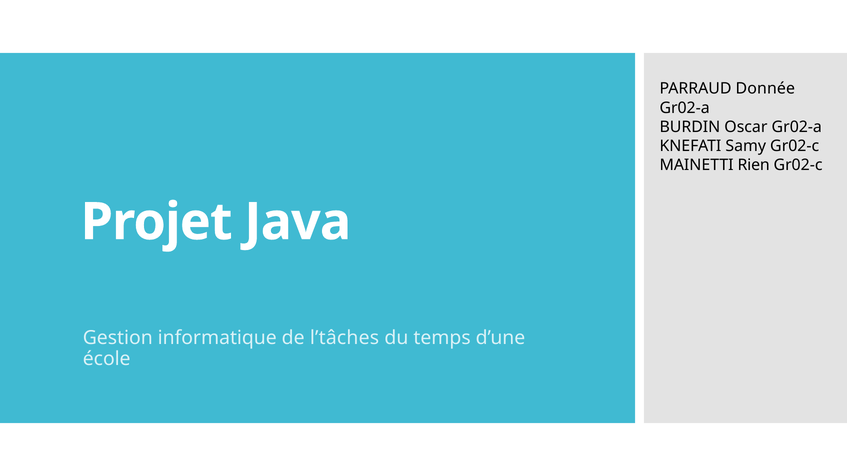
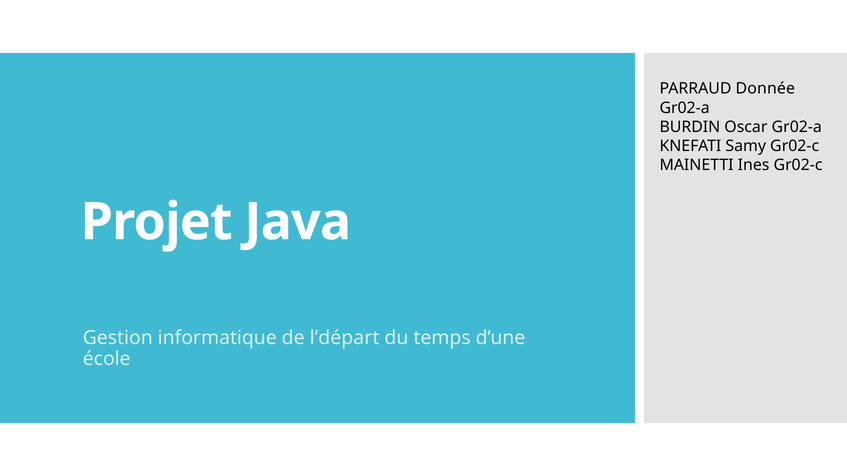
Rien: Rien -> Ines (754, 165)
l’tâches: l’tâches -> l’départ (345, 338)
